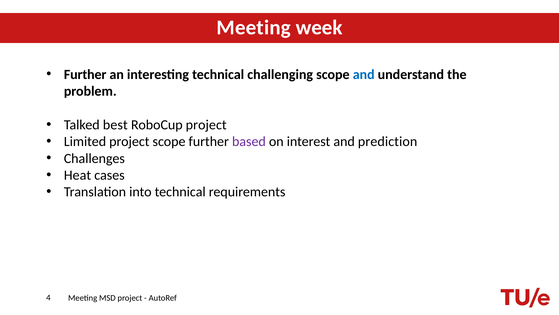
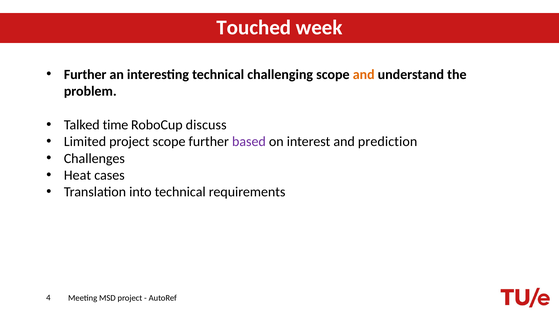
Meeting: Meeting -> Touched (254, 28)
and colour: blue -> orange (364, 74)
best: best -> time (115, 125)
RoboCup project: project -> discuss (206, 125)
